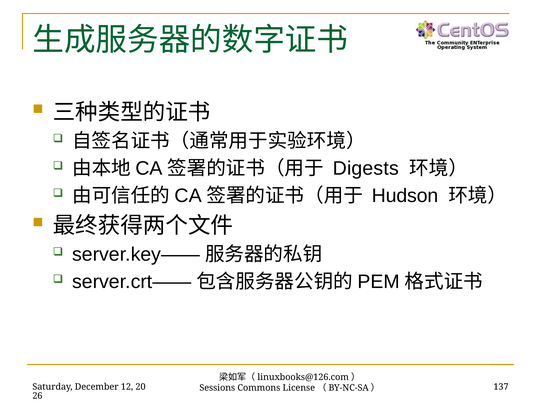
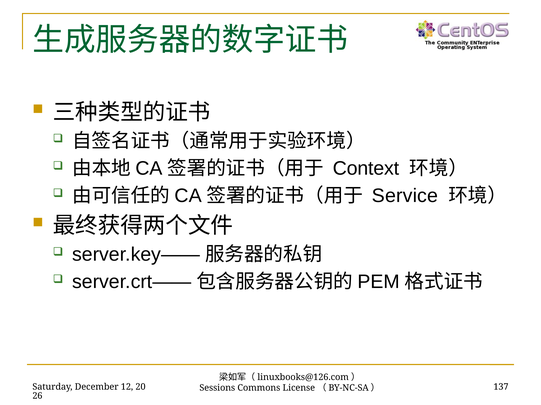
Digests: Digests -> Context (366, 169)
Hudson: Hudson -> Service (405, 196)
